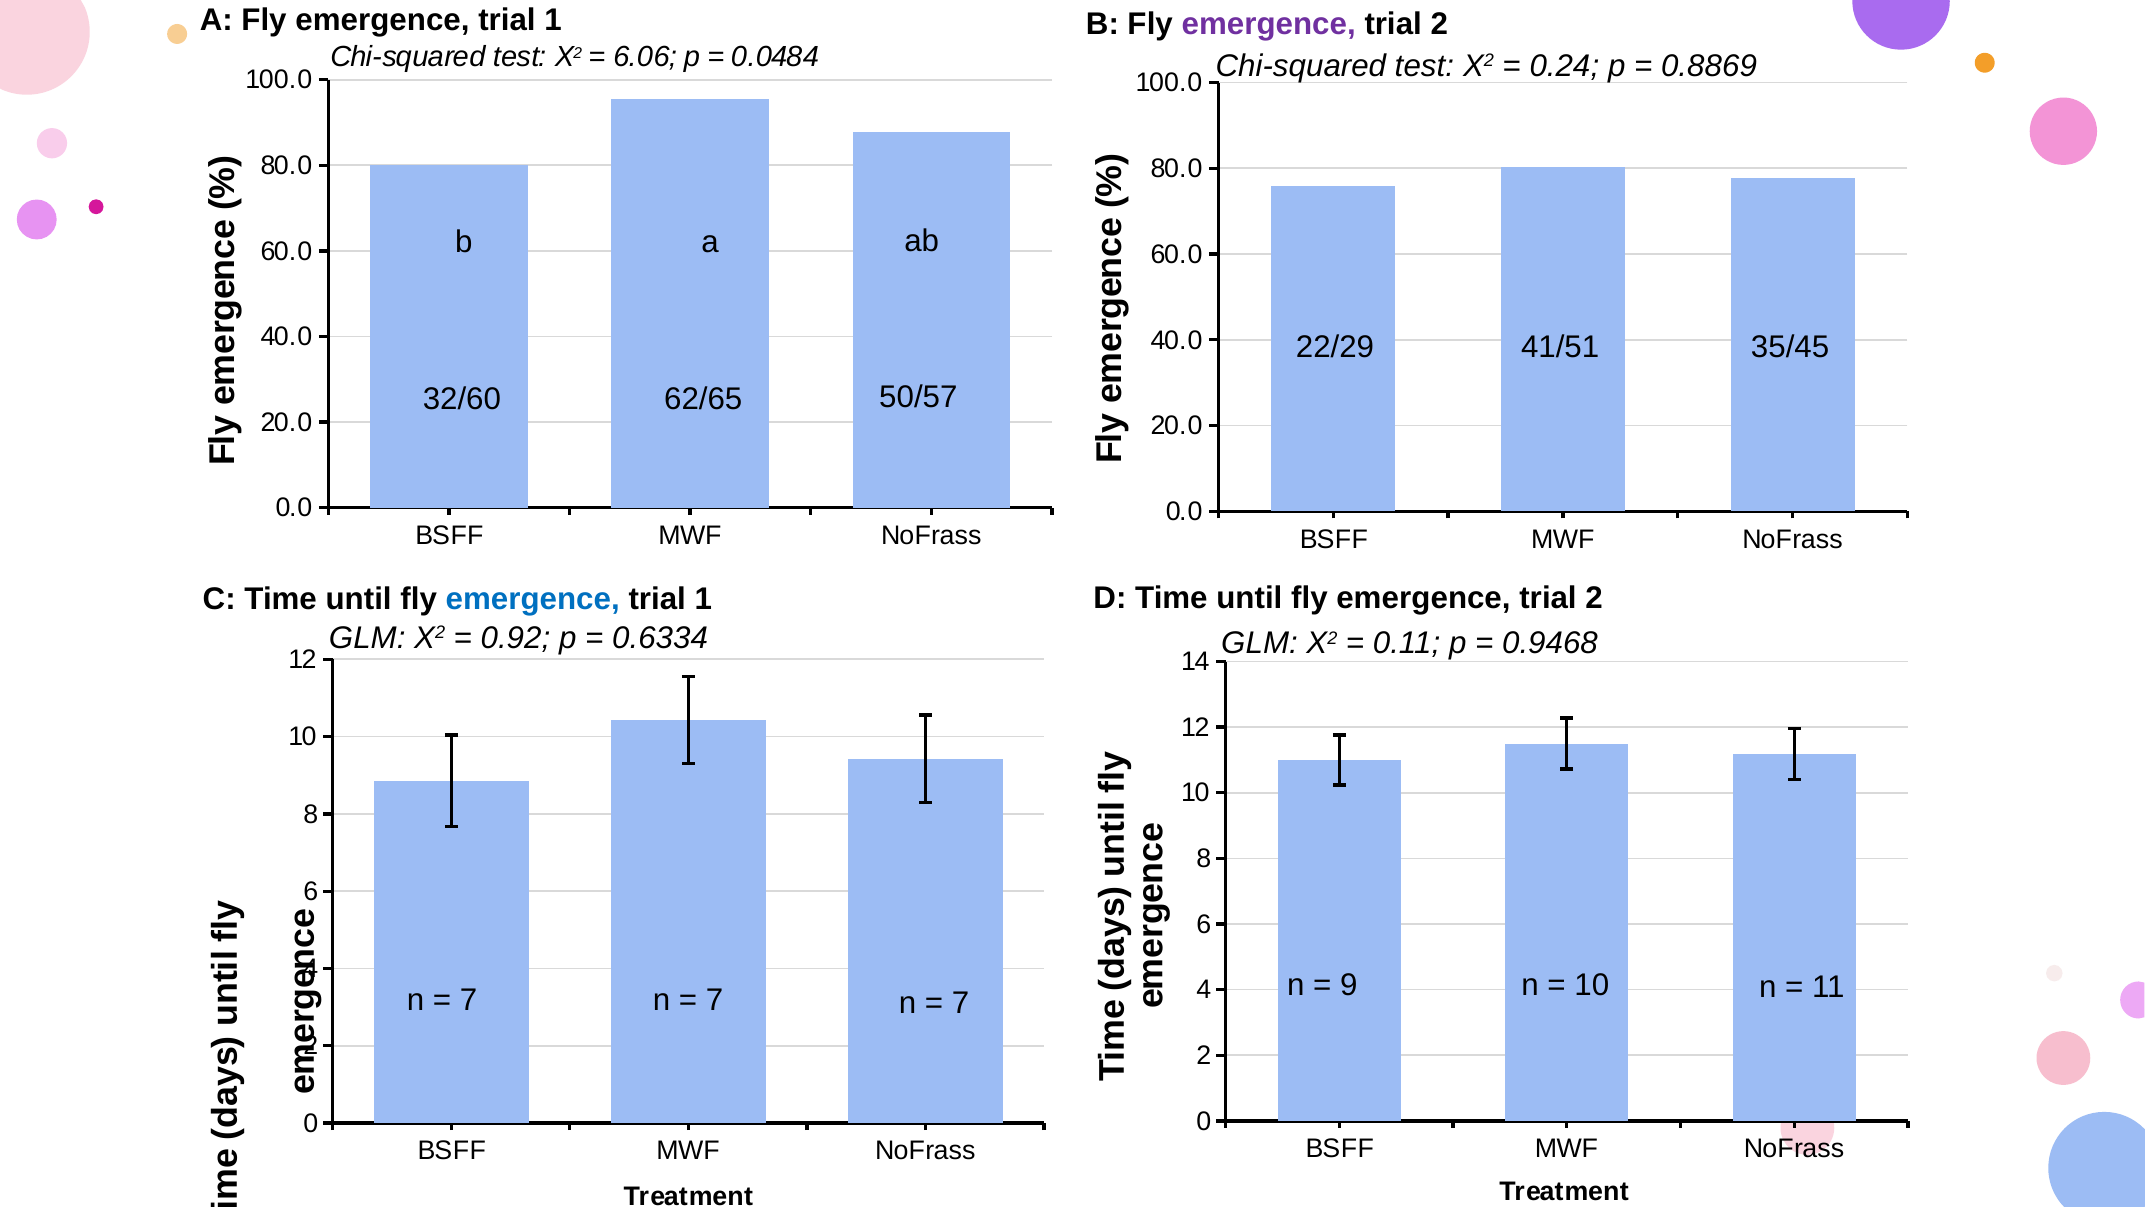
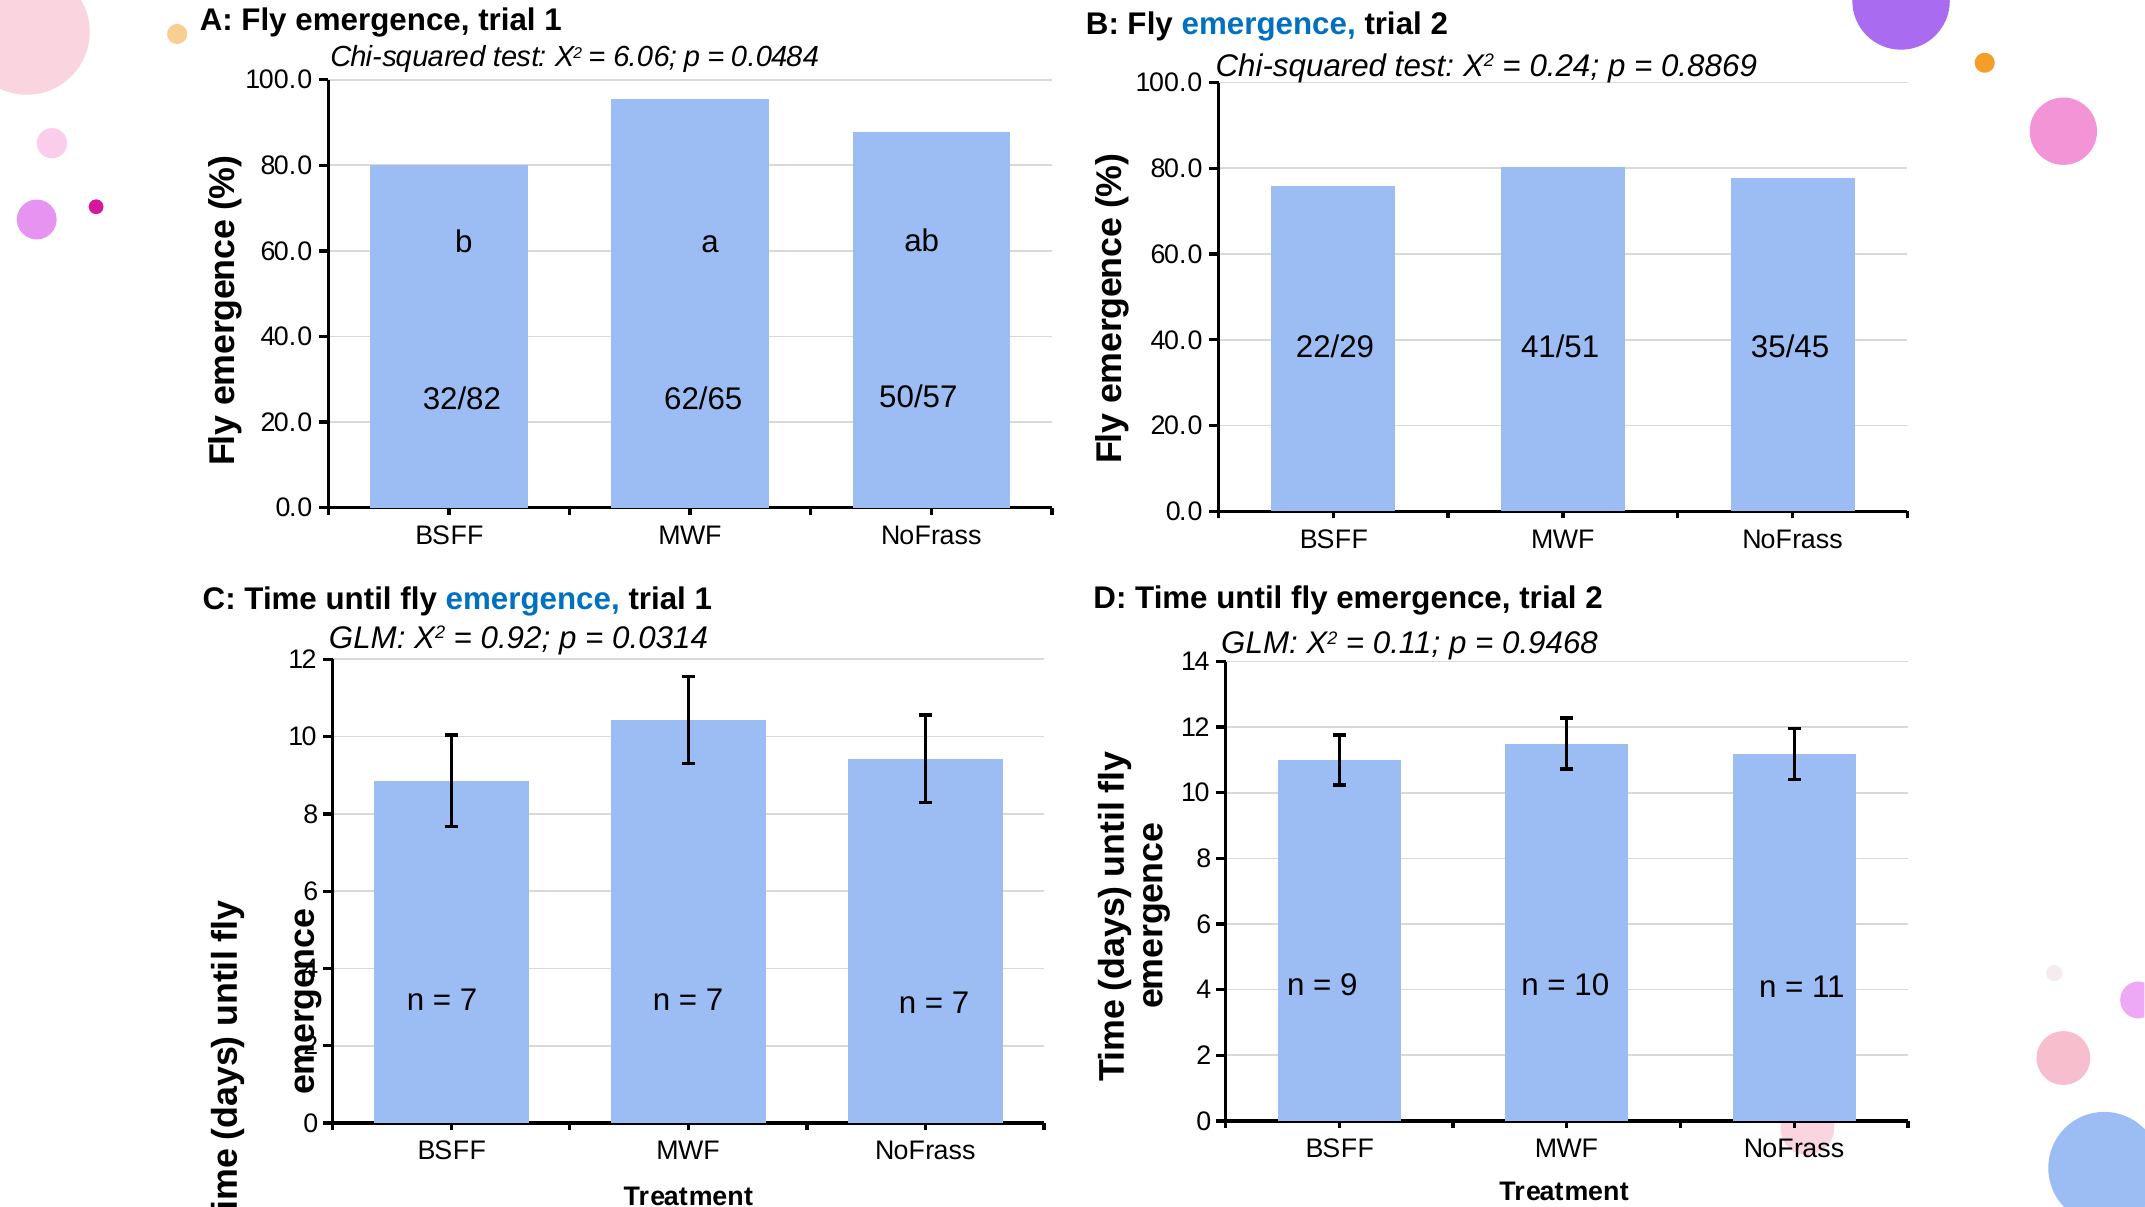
emergence colour: purple -> blue (1269, 25)
32/60: 32/60 -> 32/82 (462, 399)
0.6334: 0.6334 -> 0.0314 (660, 638)
